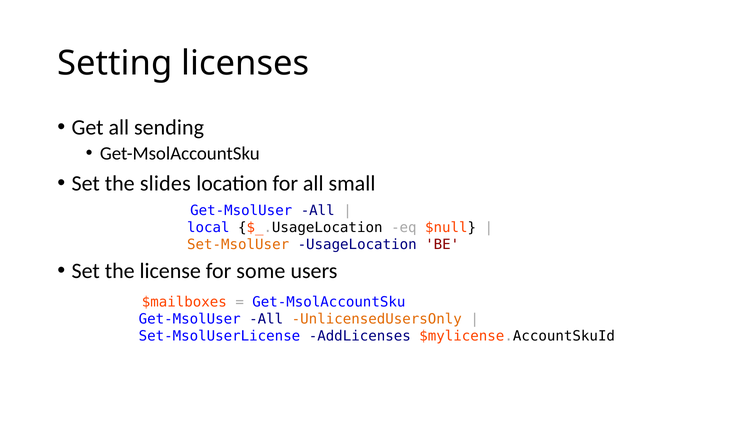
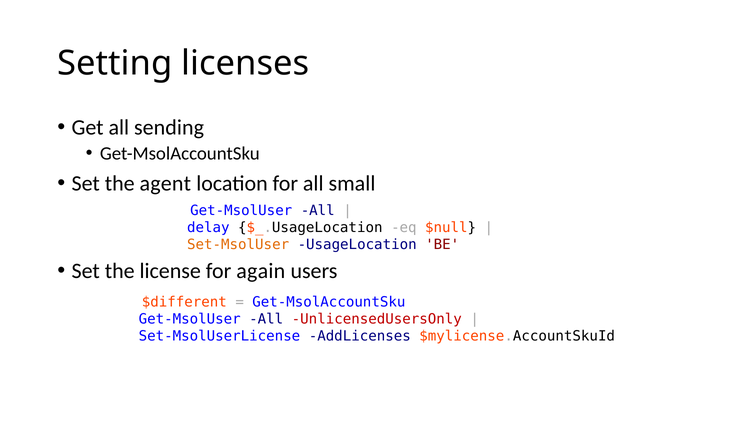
slides: slides -> agent (165, 183)
local: local -> delay (208, 227)
some: some -> again (261, 271)
$mailboxes: $mailboxes -> $different (184, 302)
UnlicensedUsersOnly colour: orange -> red (377, 319)
